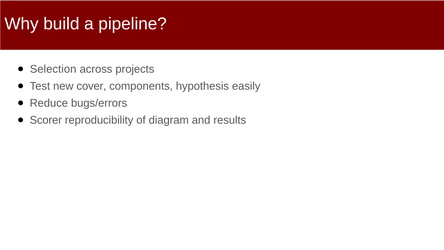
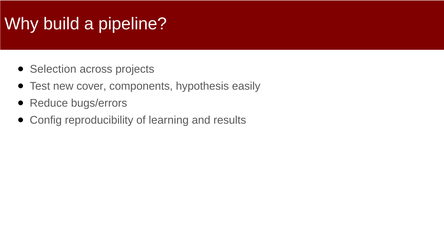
Scorer: Scorer -> Config (46, 120)
diagram: diagram -> learning (169, 120)
